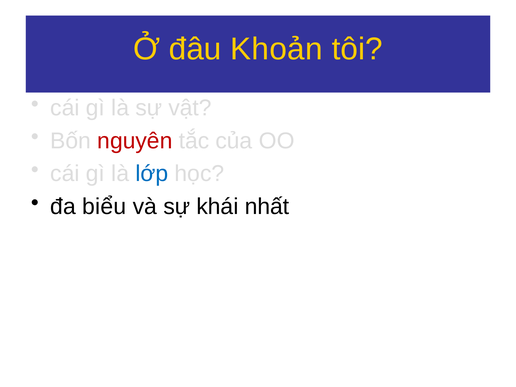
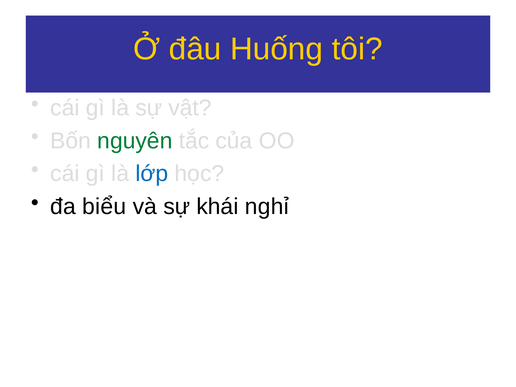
Khoản: Khoản -> Huống (277, 49)
nguyên colour: red -> green (135, 141)
nhất: nhất -> nghỉ (267, 207)
